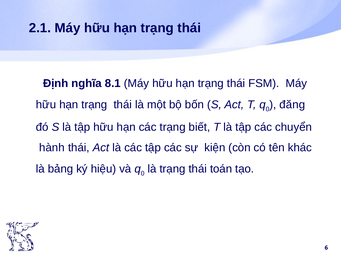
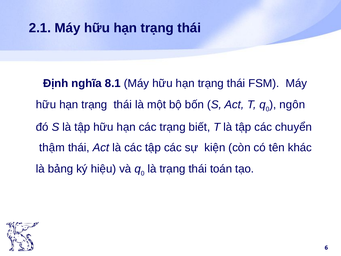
đăng: đăng -> ngôn (292, 105)
hành: hành -> thậm (52, 147)
